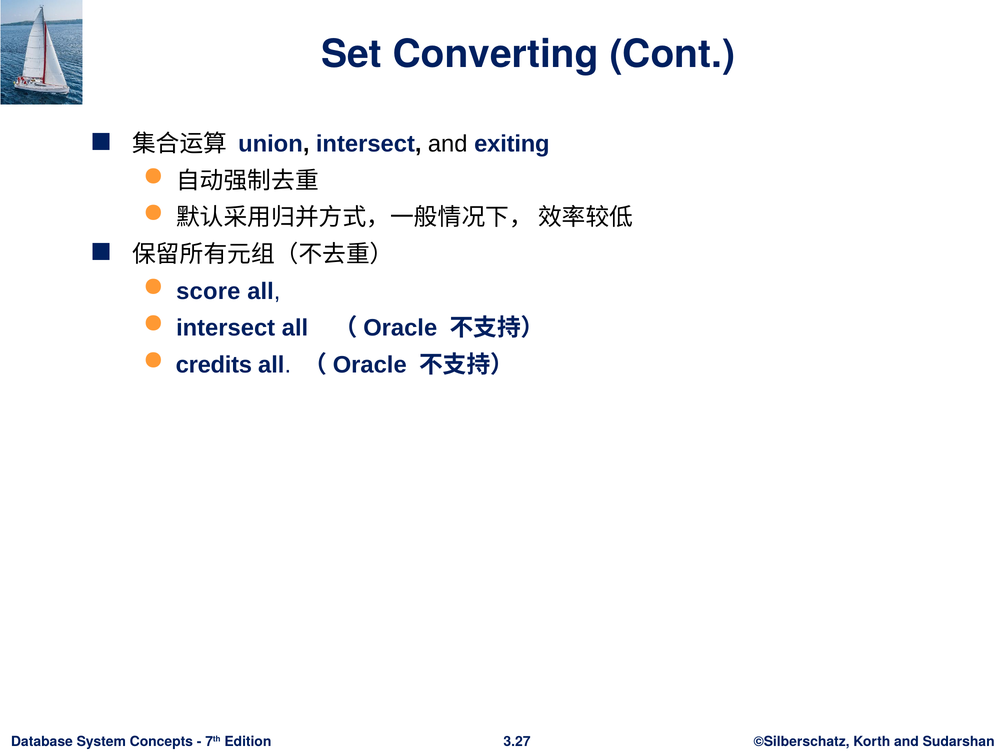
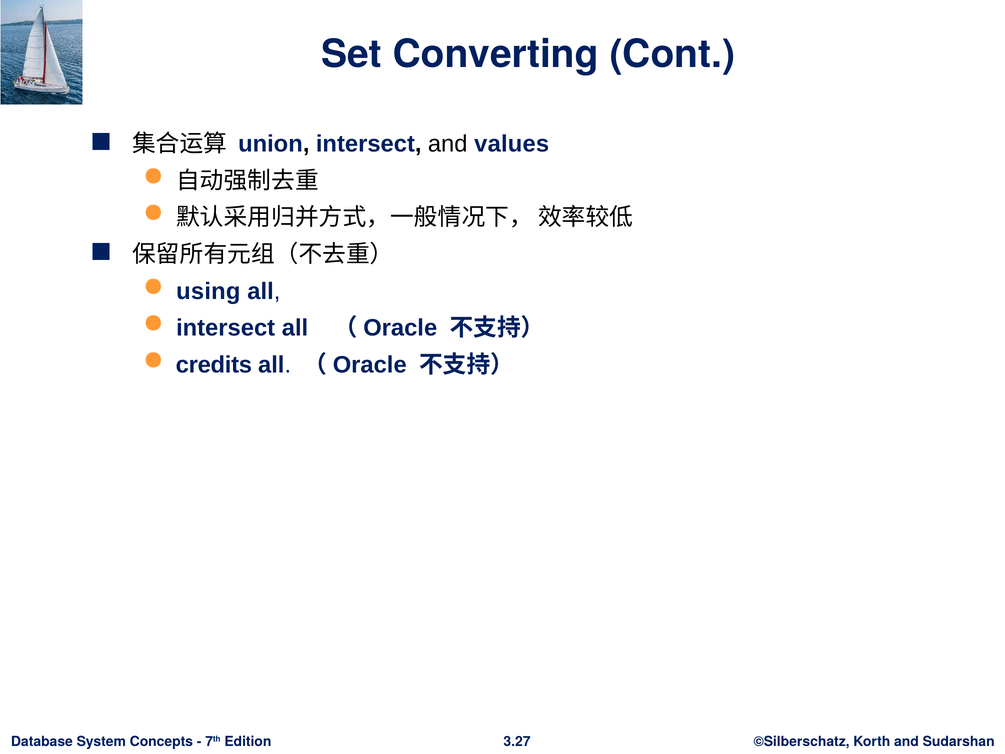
exiting: exiting -> values (512, 144)
score: score -> using (208, 291)
